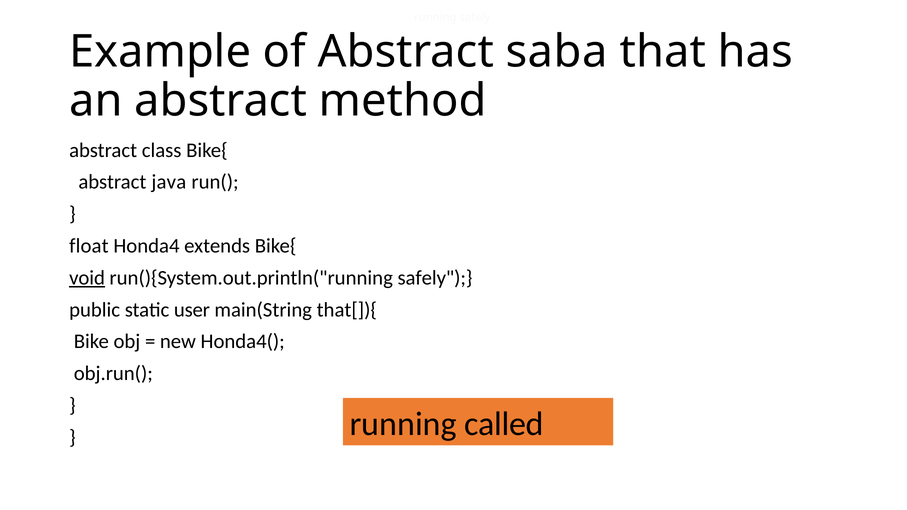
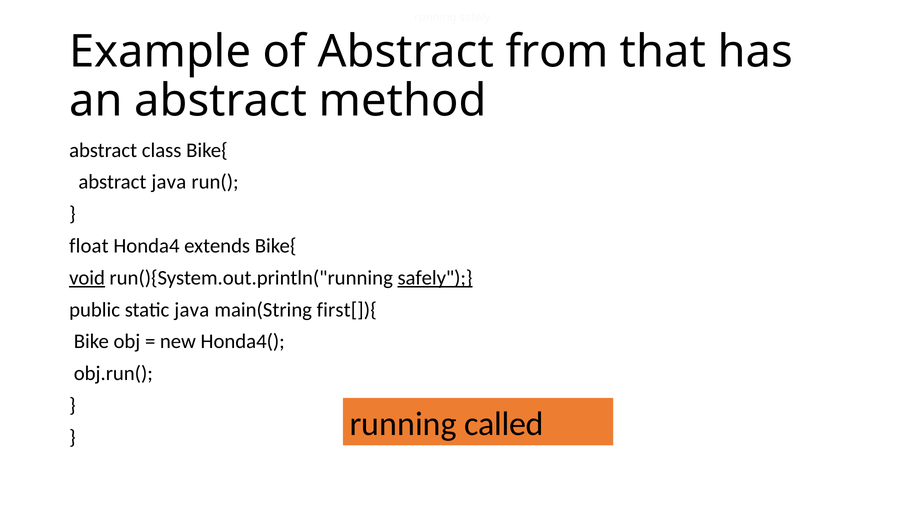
saba: saba -> from (557, 52)
safely underline: none -> present (435, 278)
static user: user -> java (192, 310)
that[]){: that[]){ -> first[]){ (347, 310)
